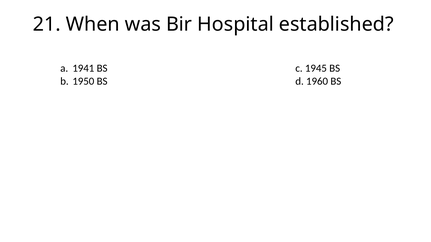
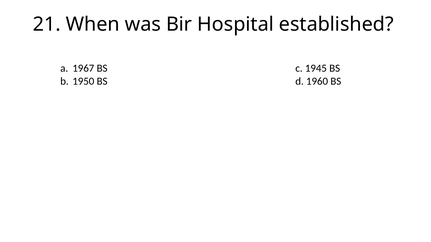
1941: 1941 -> 1967 (83, 69)
